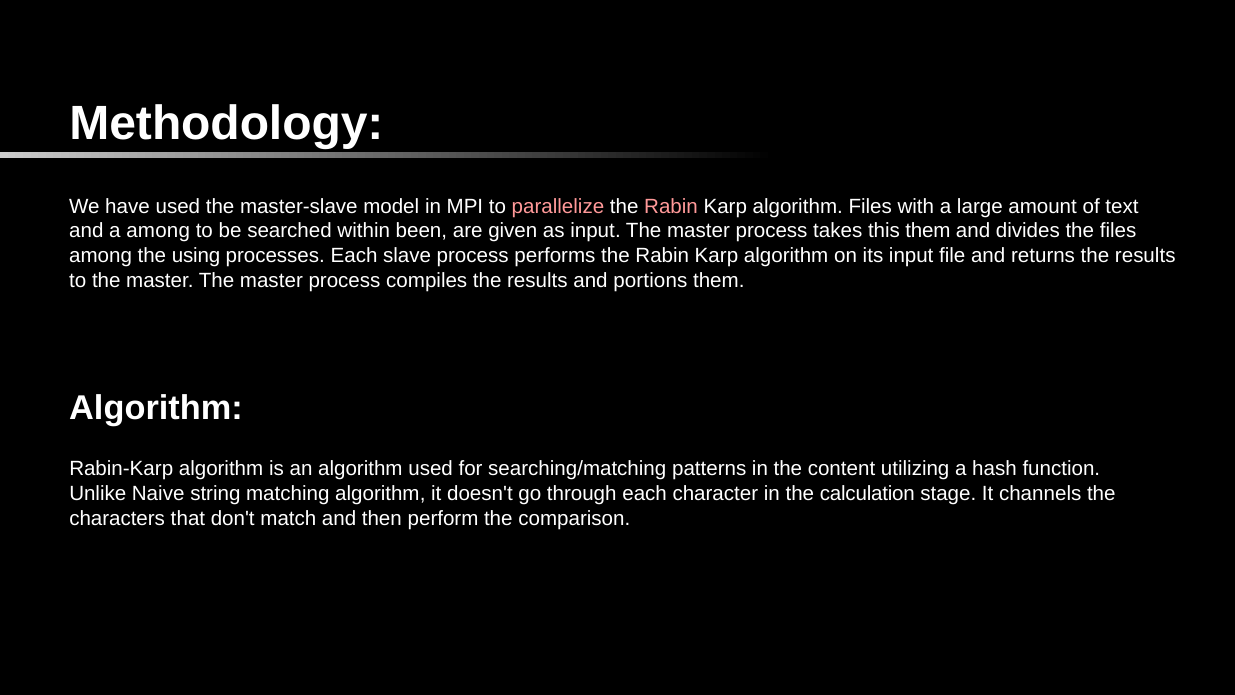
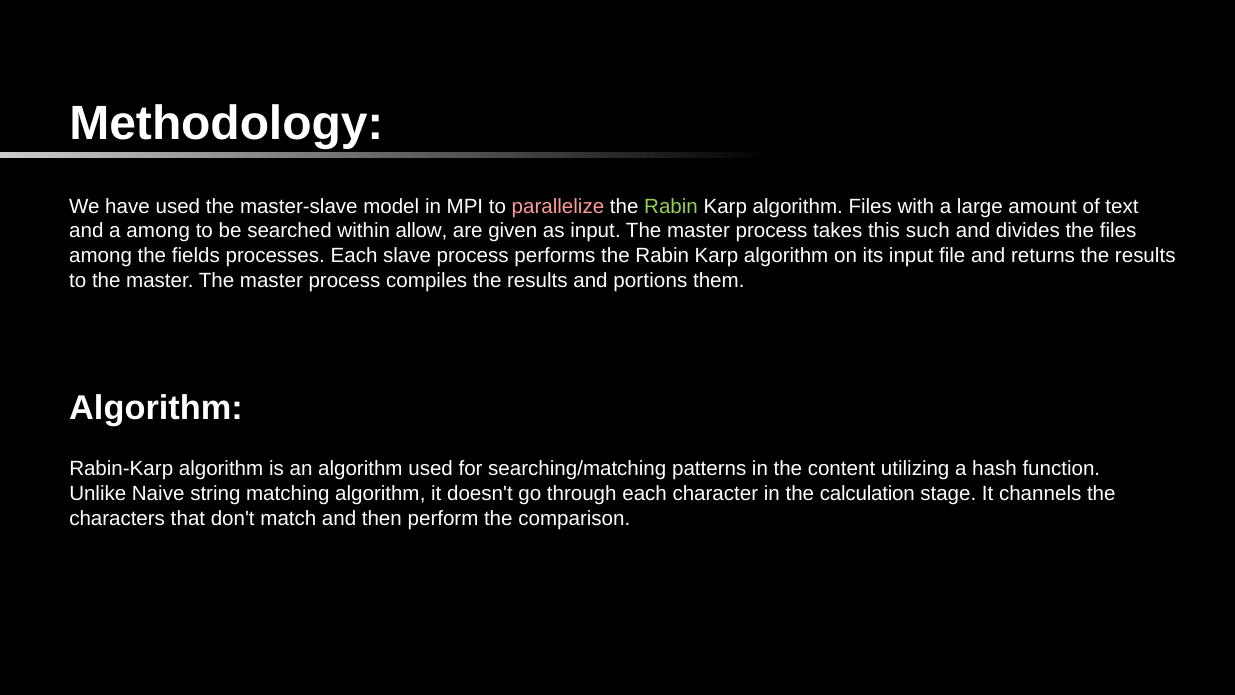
Rabin colour: pink -> light green (671, 206)
been: been -> allow (421, 231)
this them: them -> such (928, 231)
using: using -> fields (196, 256)
